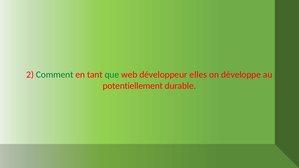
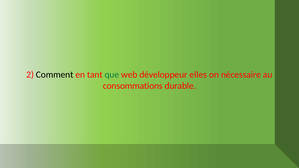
Comment colour: green -> black (55, 75)
développe: développe -> nécessaire (241, 75)
potentiellement: potentiellement -> consommations (133, 86)
